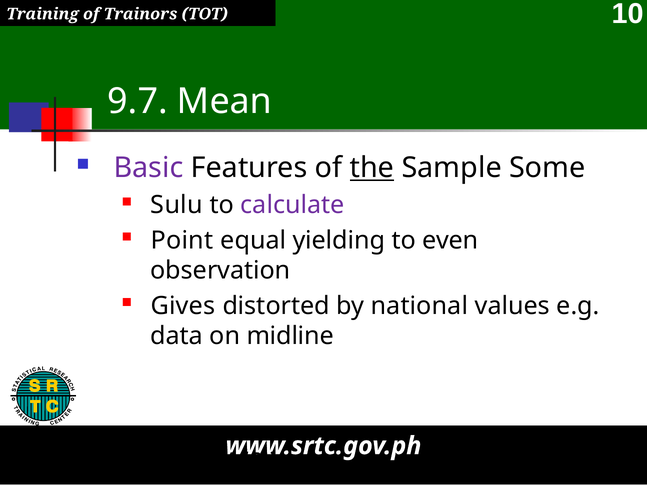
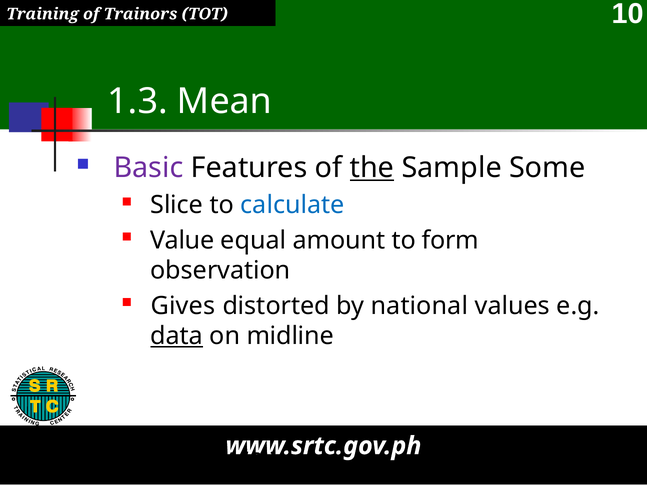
9.7: 9.7 -> 1.3 (138, 102)
Sulu: Sulu -> Slice (177, 205)
calculate colour: purple -> blue (292, 205)
Point: Point -> Value (182, 240)
yielding: yielding -> amount (339, 240)
even: even -> form (450, 240)
data underline: none -> present (177, 336)
